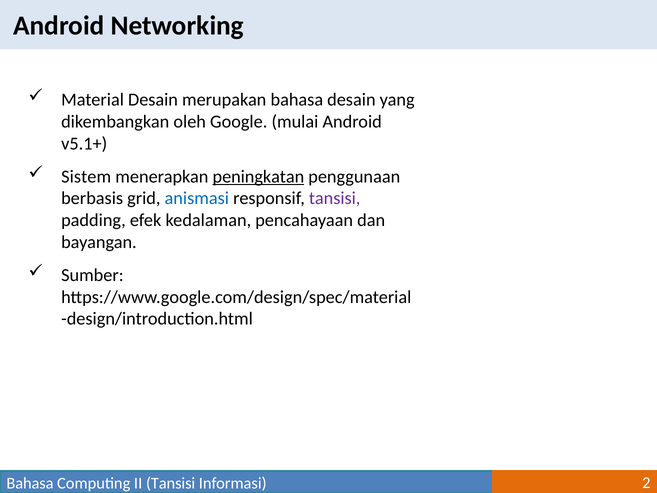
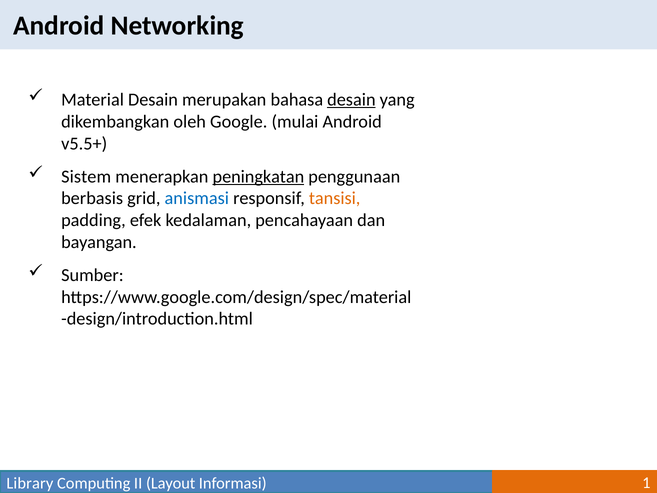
desain underline: none -> present (351, 100)
v5.1+: v5.1+ -> v5.5+ (84, 144)
tansisi colour: purple -> orange (335, 198)
Bahasa: Bahasa -> Library (30, 483)
II Tansisi: Tansisi -> Layout (171, 483)
2: 2 -> 1 (646, 483)
